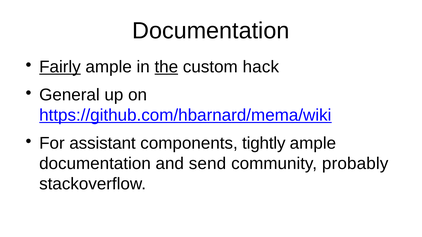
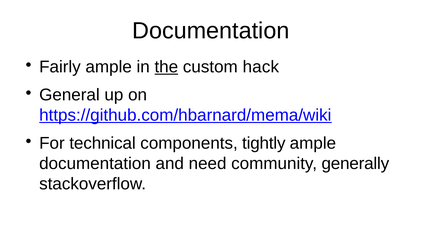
Fairly underline: present -> none (60, 67)
assistant: assistant -> technical (103, 143)
send: send -> need (208, 164)
probably: probably -> generally (355, 164)
